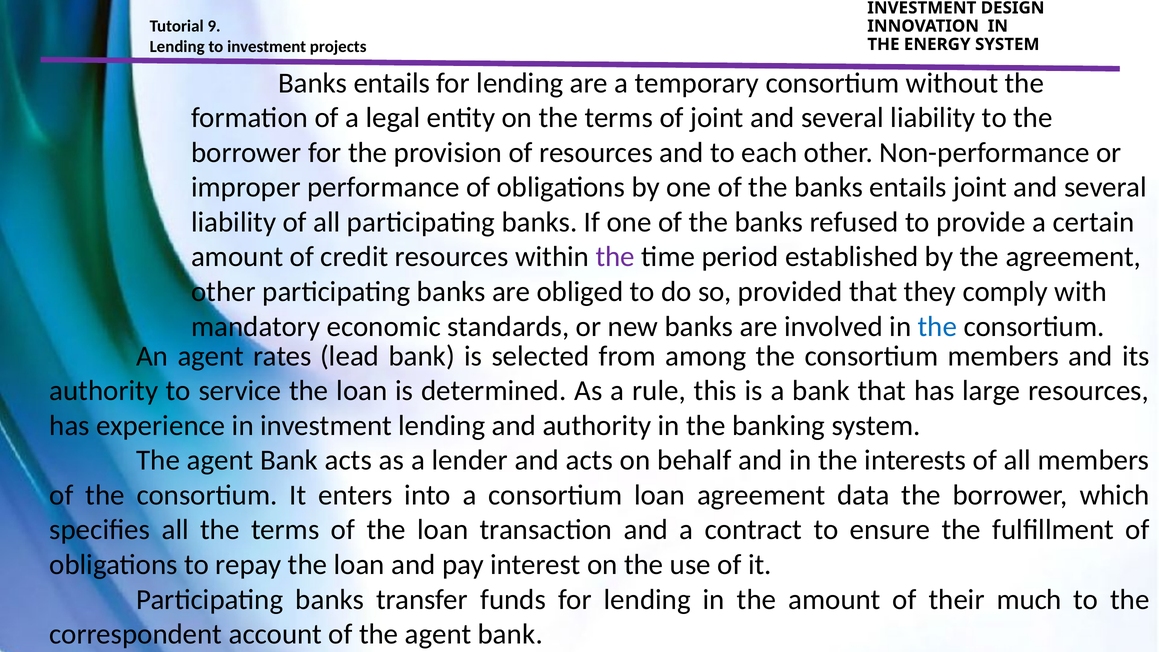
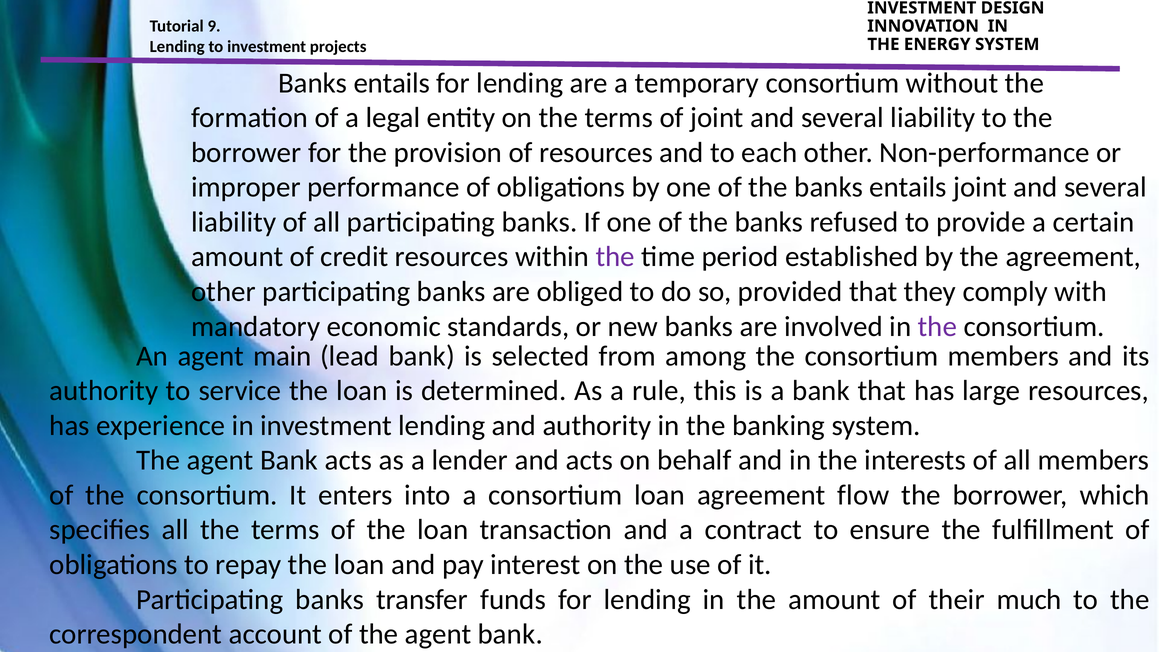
the colour: blue -> purple (937, 326)
rates: rates -> main (282, 356)
data: data -> flow (863, 495)
